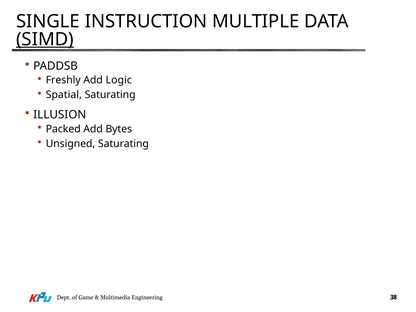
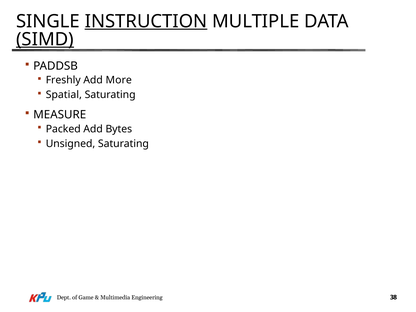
INSTRUCTION underline: none -> present (146, 21)
Logic: Logic -> More (119, 80)
ILLUSION: ILLUSION -> MEASURE (60, 115)
